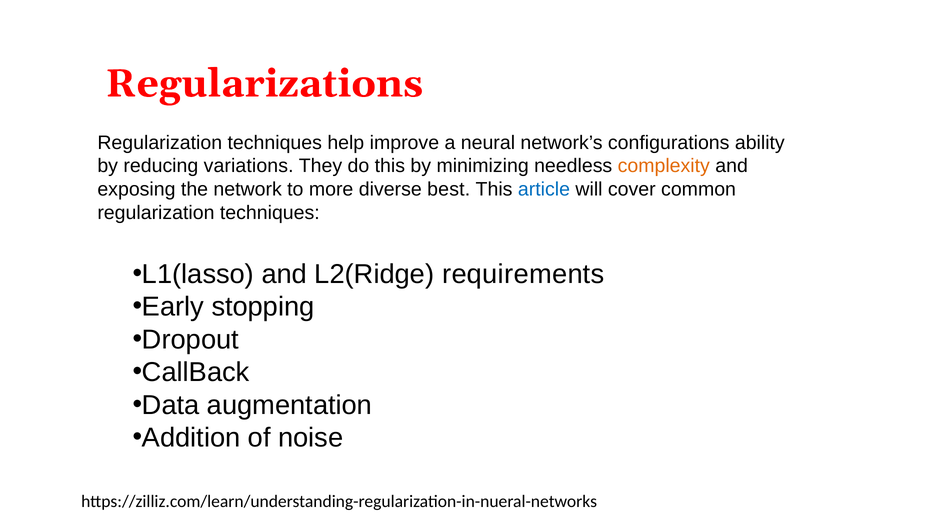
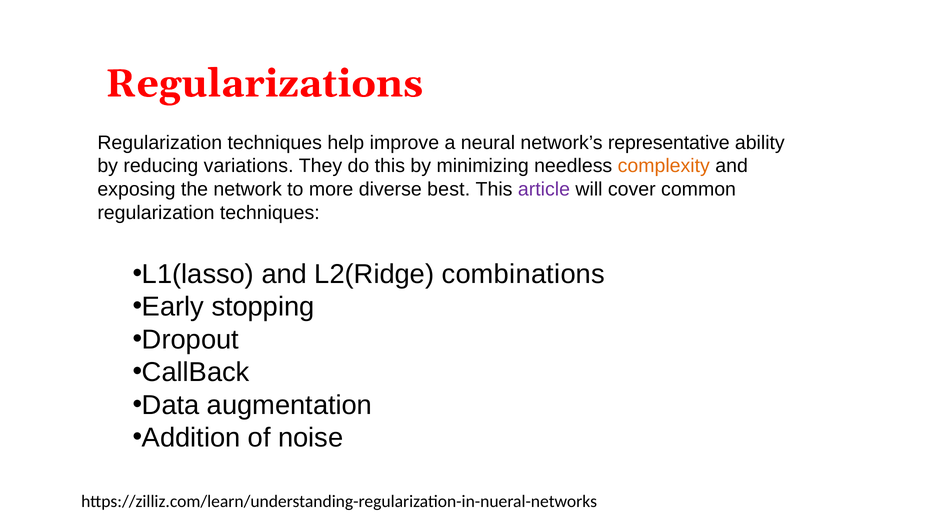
configurations: configurations -> representative (669, 143)
article colour: blue -> purple (544, 190)
requirements: requirements -> combinations (523, 274)
